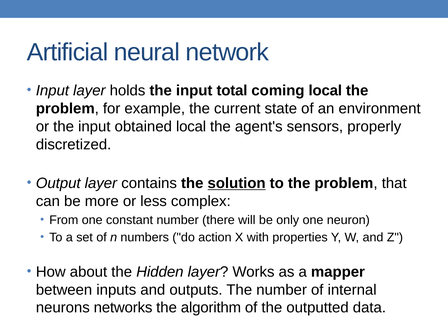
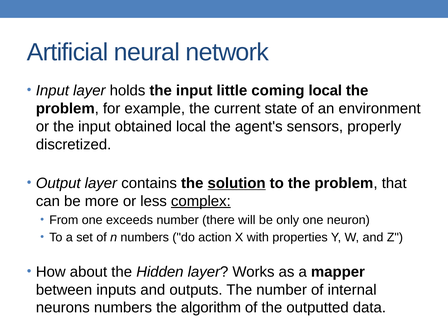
total: total -> little (232, 91)
complex underline: none -> present (201, 201)
constant: constant -> exceeds (130, 220)
neurons networks: networks -> numbers (123, 308)
